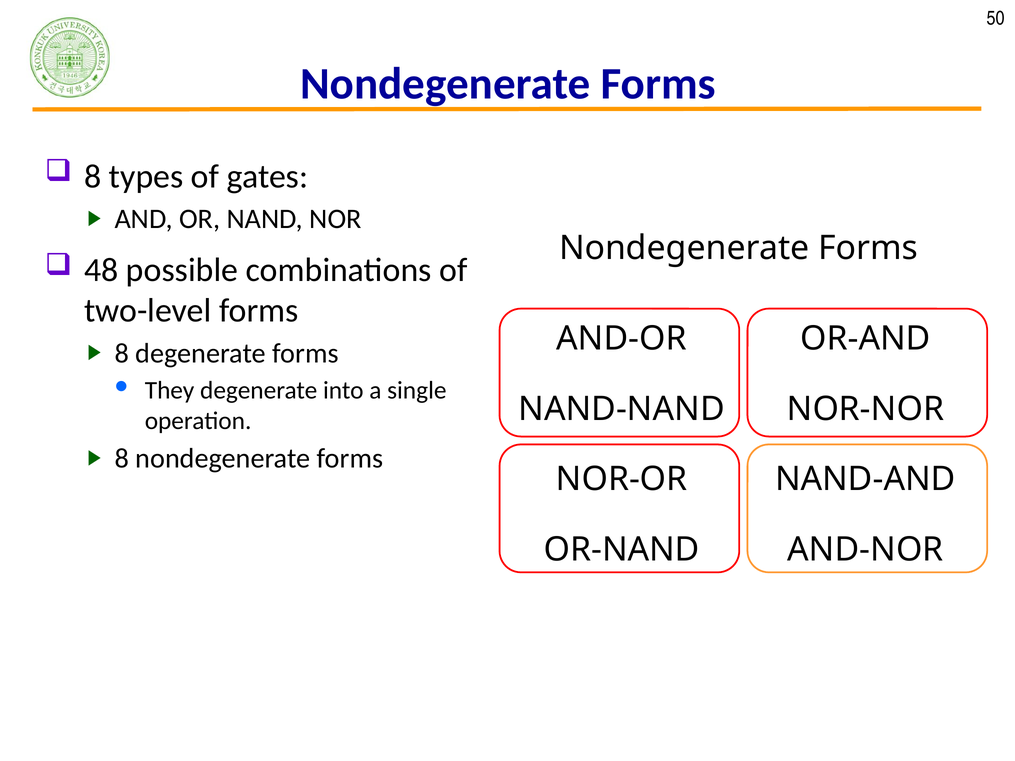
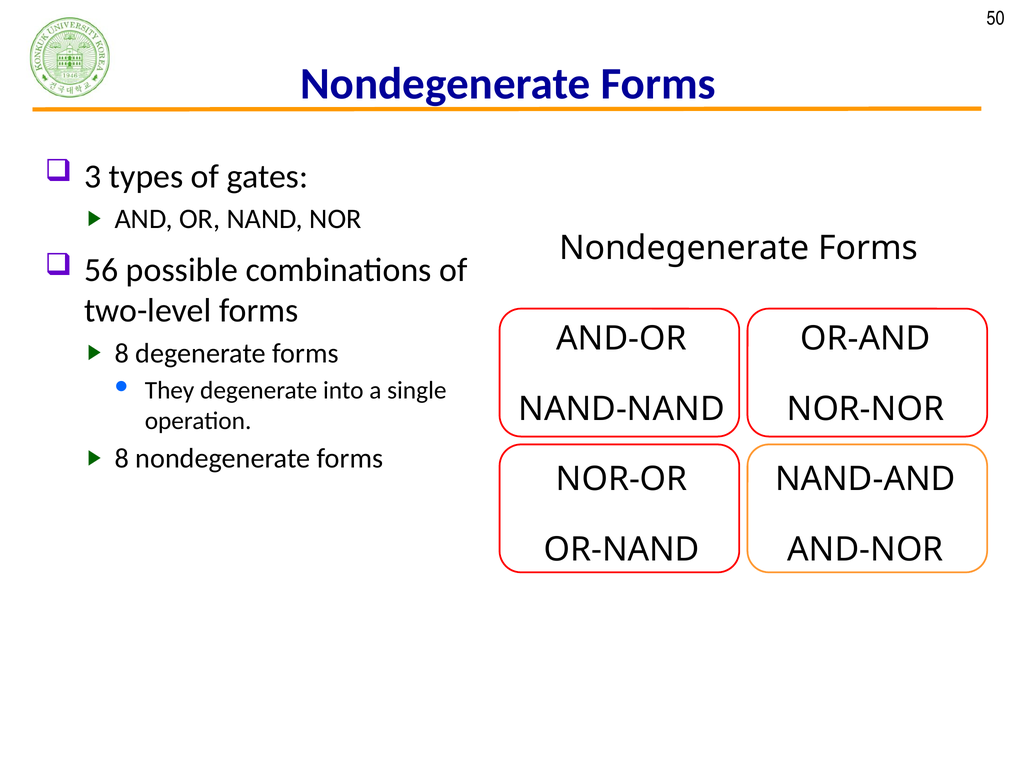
8: 8 -> 3 (93, 177)
48: 48 -> 56 (101, 270)
